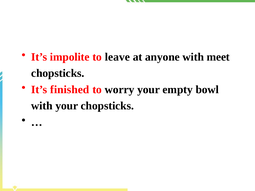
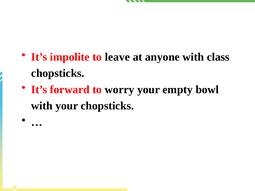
meet: meet -> class (218, 57)
finished: finished -> forward (70, 90)
